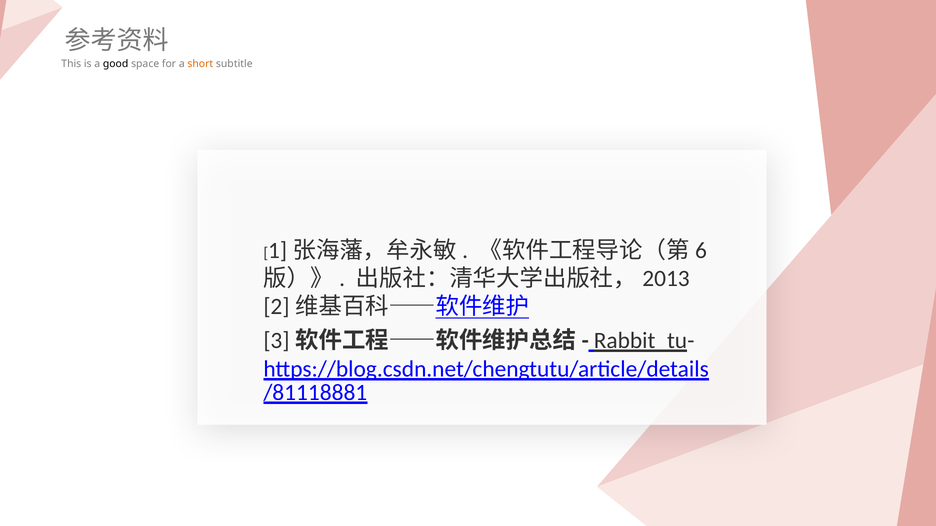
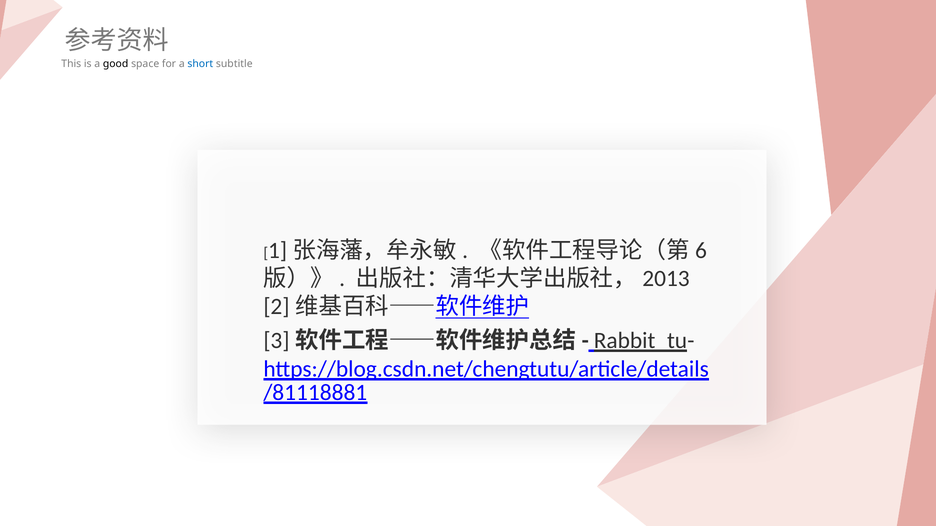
short colour: orange -> blue (200, 64)
